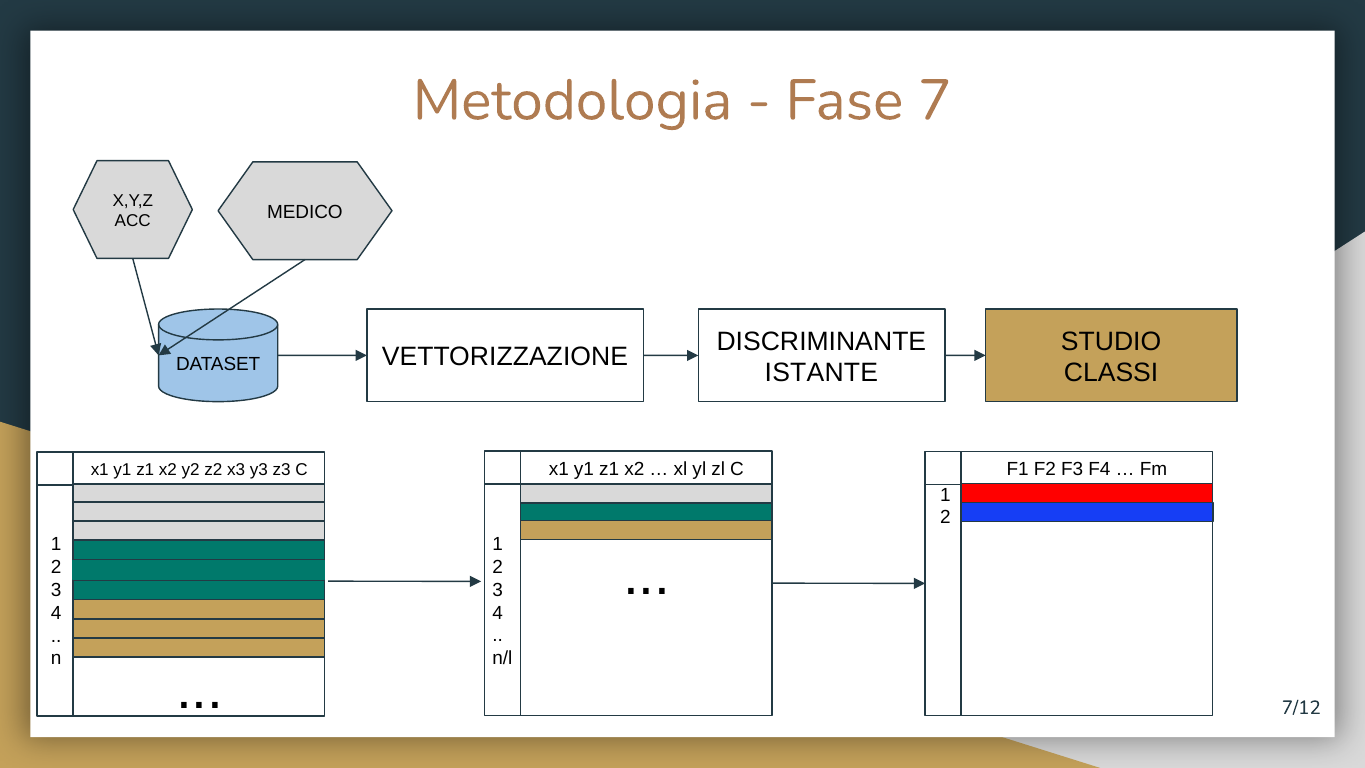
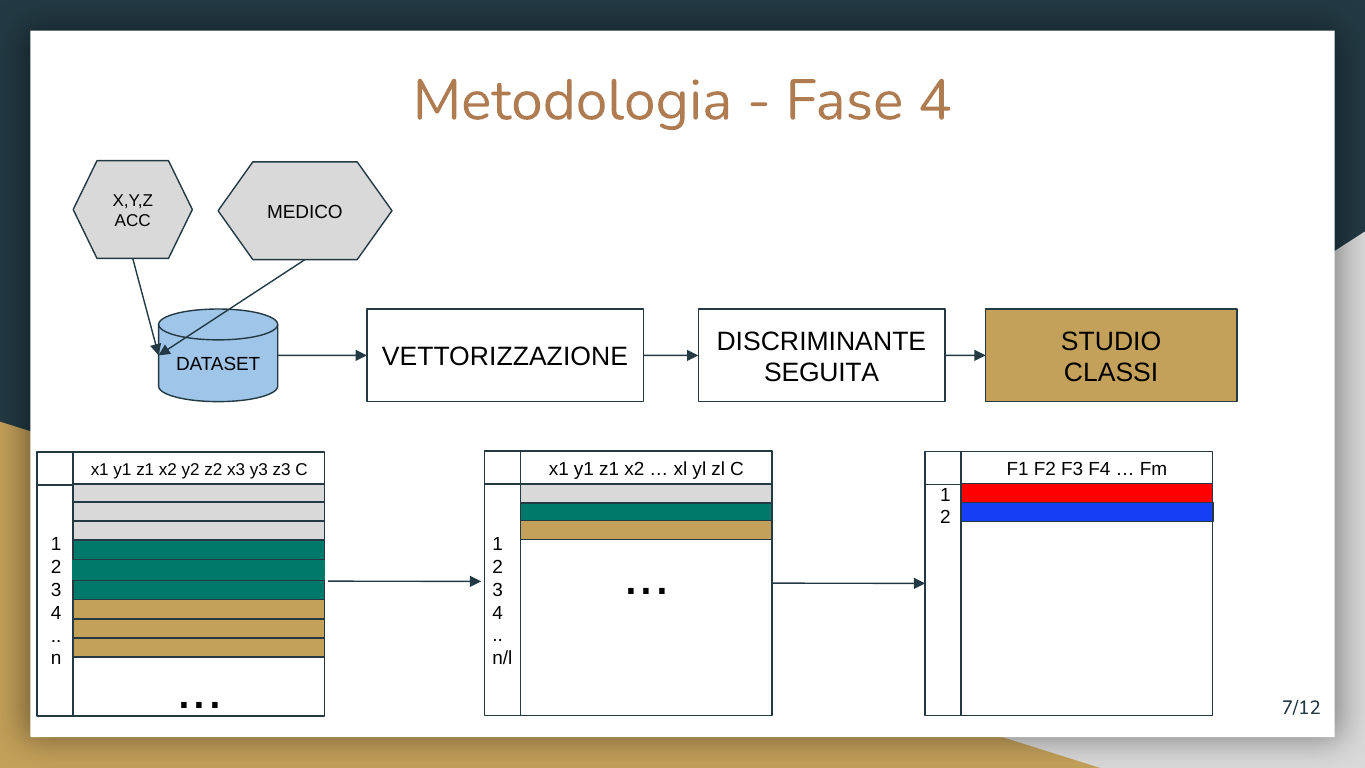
Fase 7: 7 -> 4 (935, 101)
ISTANTE: ISTANTE -> SEGUITA (822, 373)
